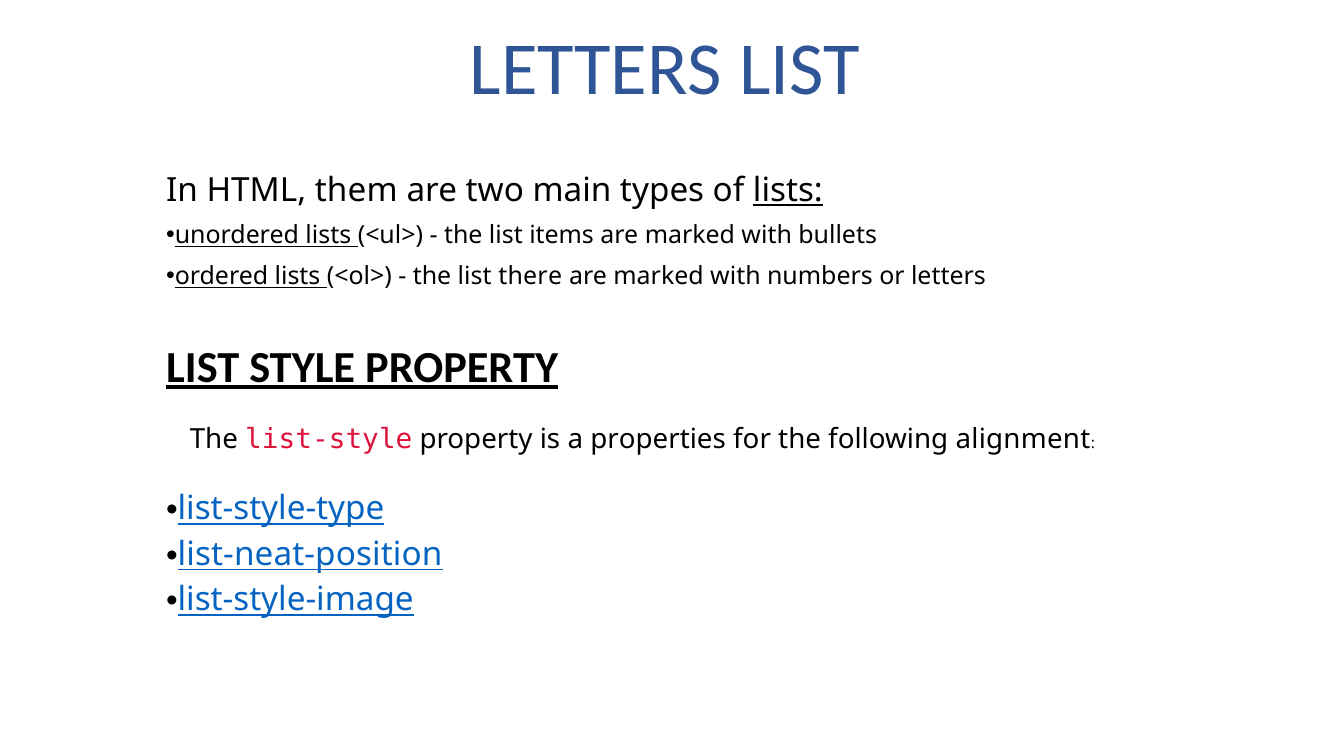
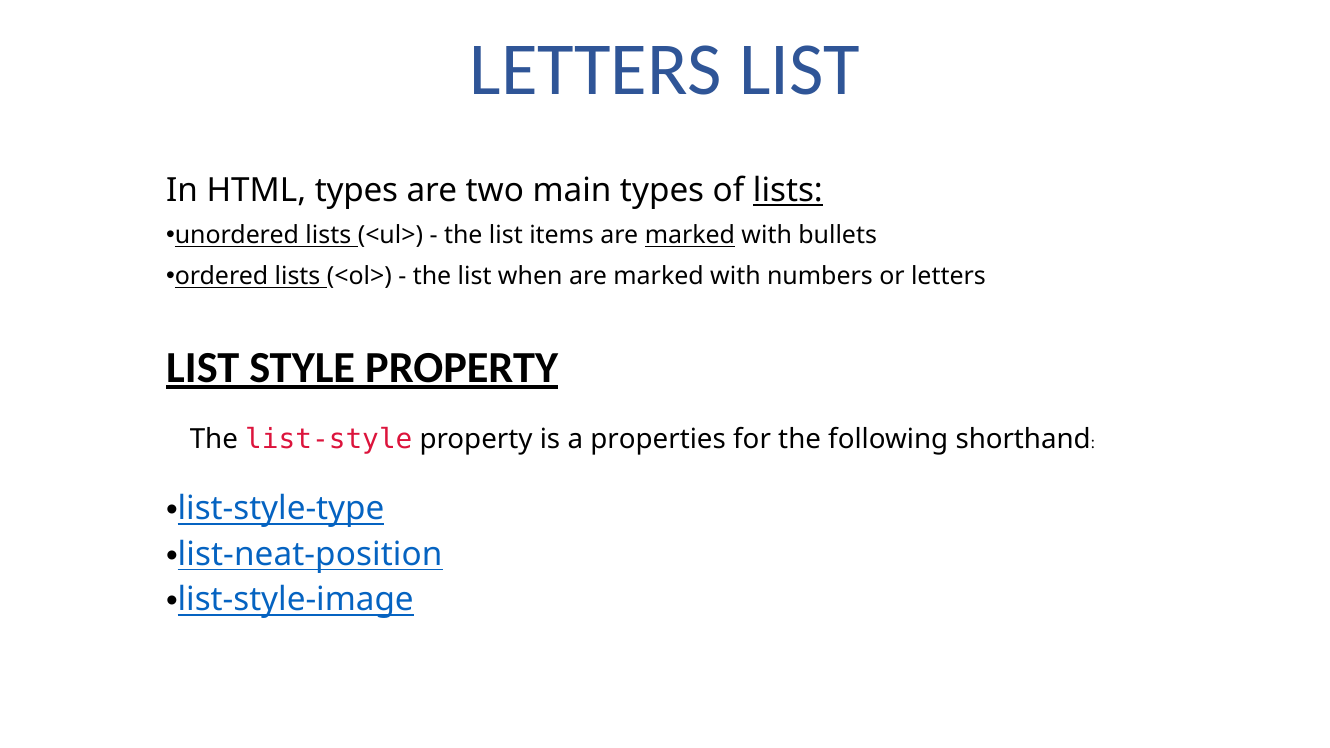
HTML them: them -> types (356, 190)
marked underline: none -> present (690, 236)
there: there -> when (530, 276)
alignment: alignment -> shorthand (1023, 440)
